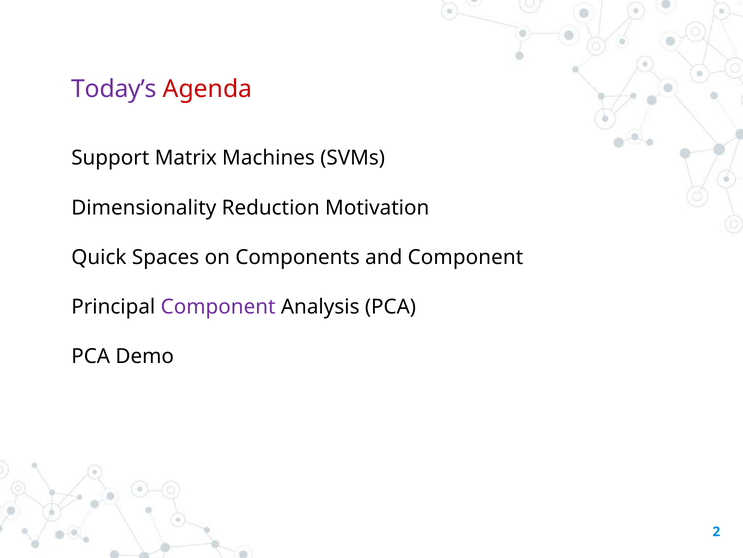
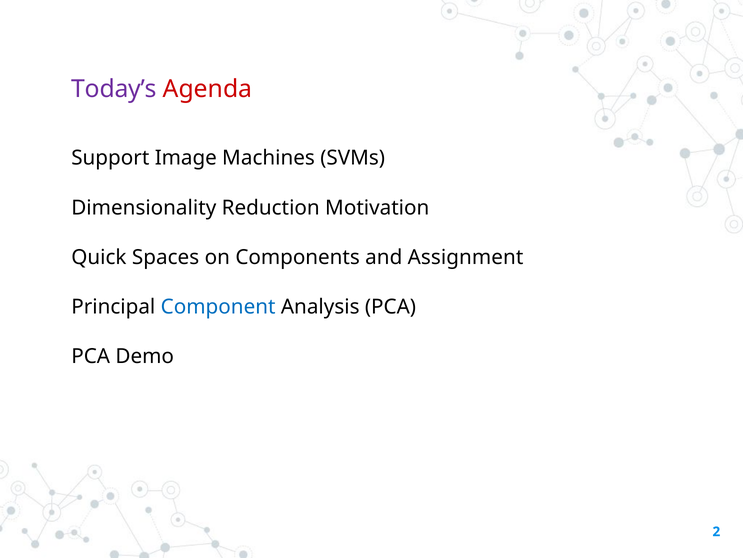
Matrix: Matrix -> Image (186, 158)
and Component: Component -> Assignment (466, 257)
Component colour: purple -> blue (218, 307)
